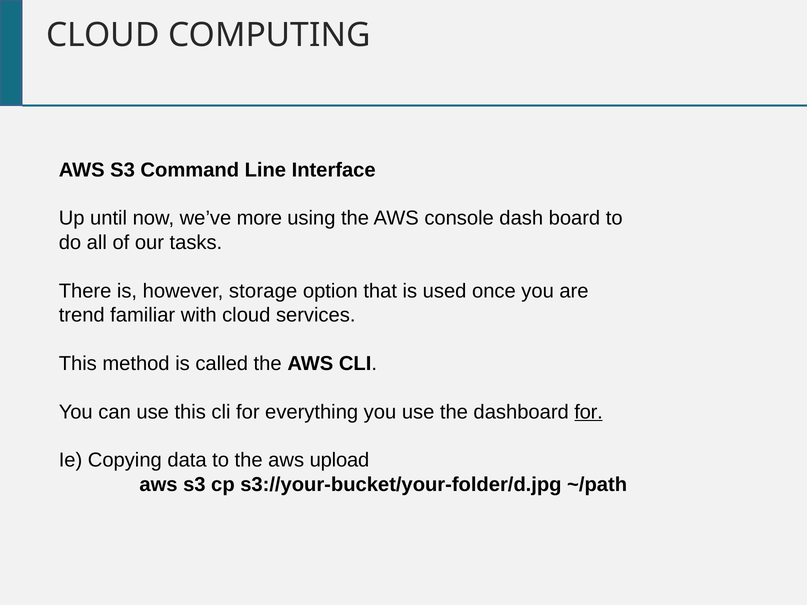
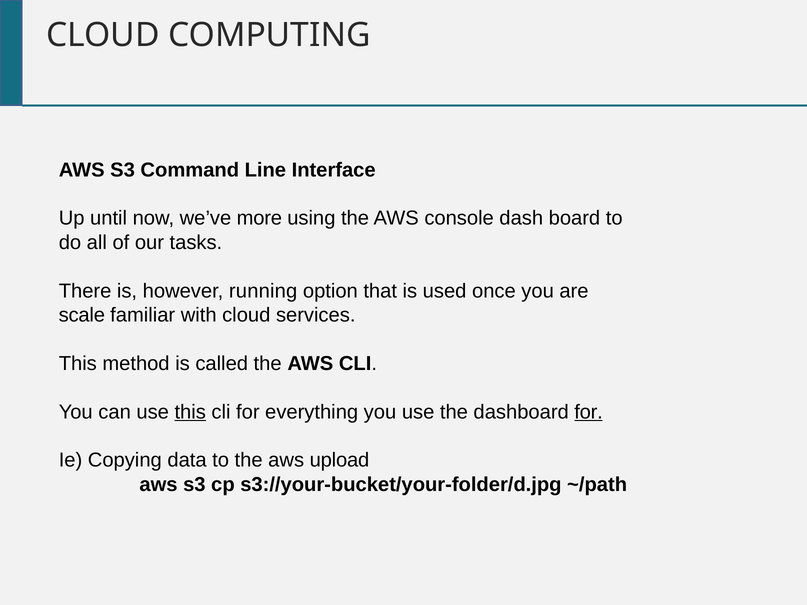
storage: storage -> running (263, 291)
trend: trend -> scale (82, 315)
this underline: none -> present (190, 412)
